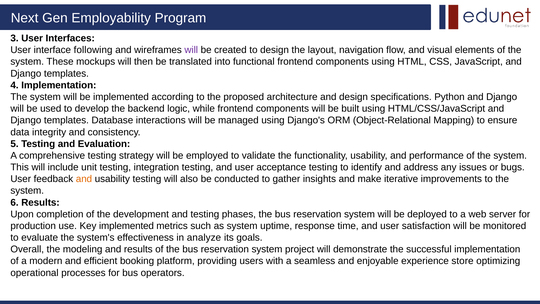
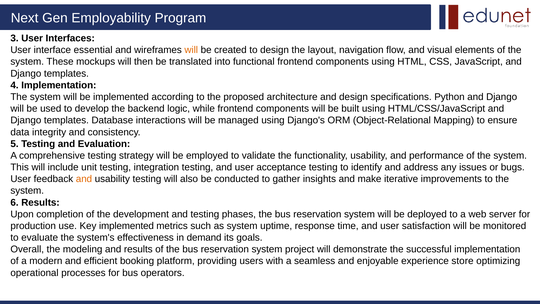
following: following -> essential (93, 50)
will colour: purple -> orange (191, 50)
analyze: analyze -> demand (204, 237)
